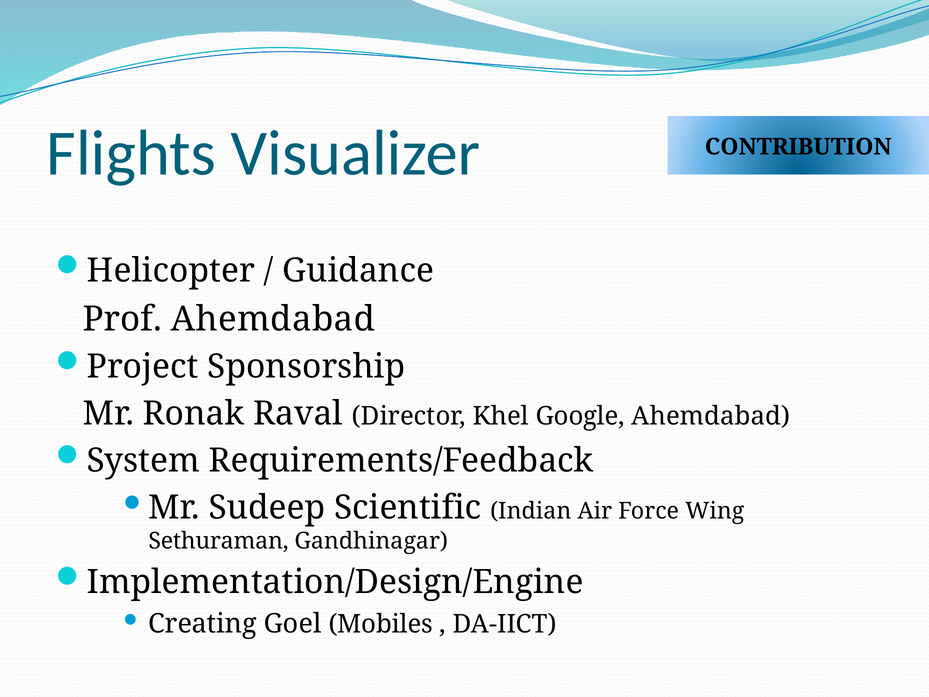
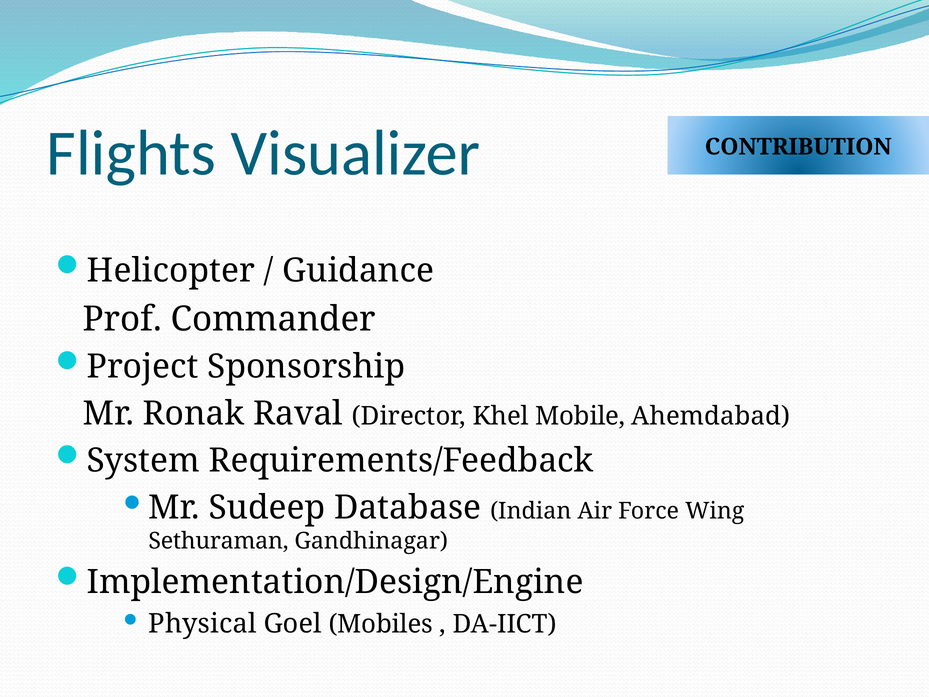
Prof Ahemdabad: Ahemdabad -> Commander (273, 319)
Google: Google -> Mobile (580, 416)
Scientific: Scientific -> Database (408, 507)
Creating: Creating -> Physical (202, 624)
